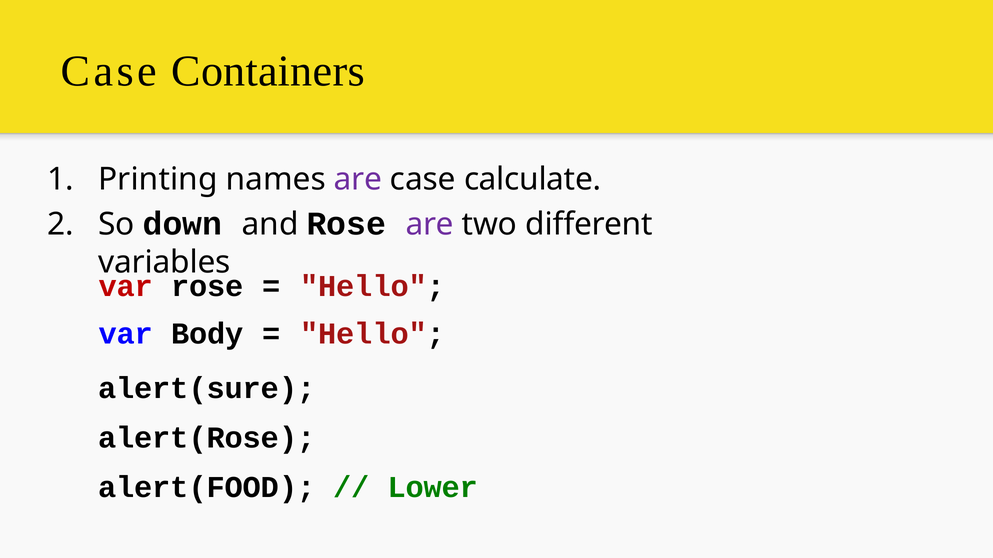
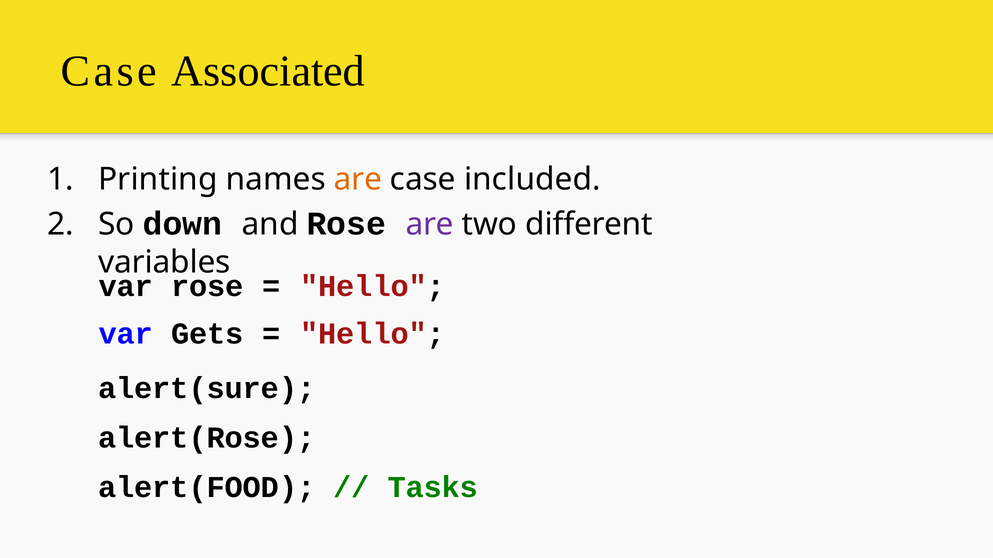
Containers: Containers -> Associated (268, 71)
are colour: purple -> orange (358, 180)
calculate: calculate -> included (532, 180)
var colour: red -> black (126, 287)
Body: Body -> Gets (207, 334)
Lower: Lower -> Tasks (433, 488)
